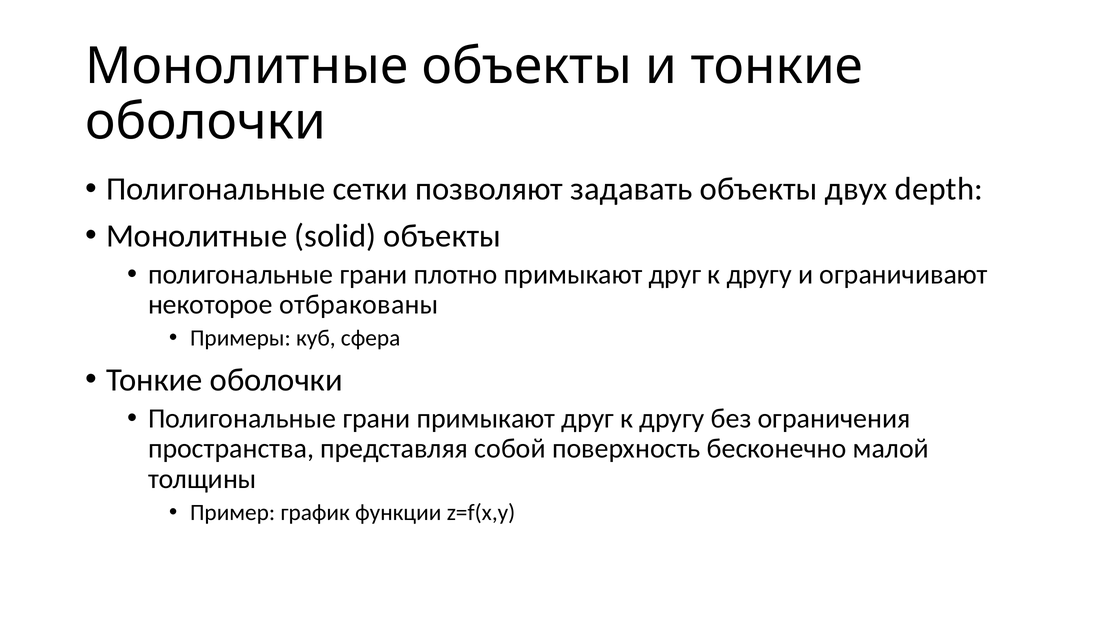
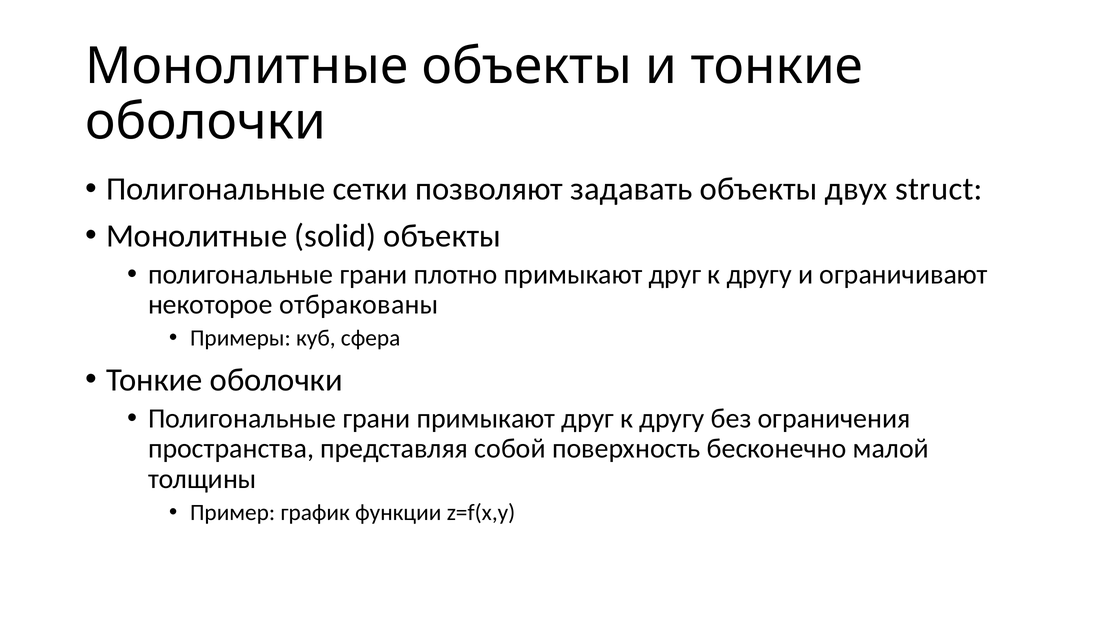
depth: depth -> struct (939, 189)
